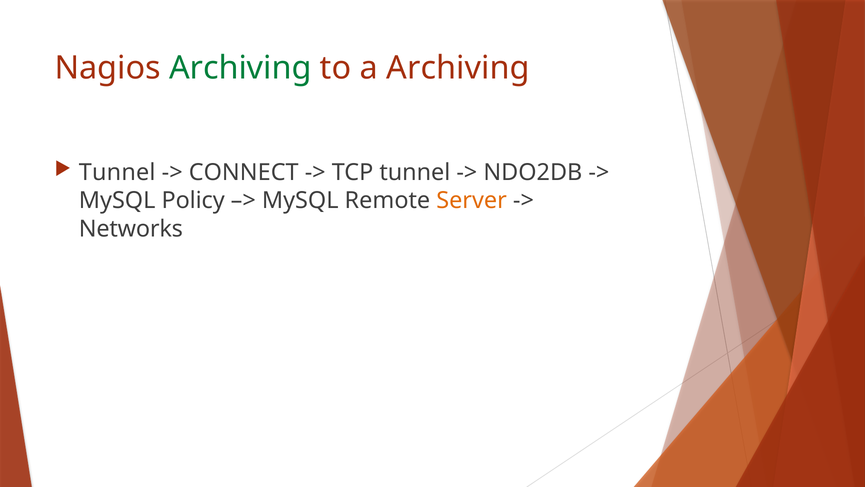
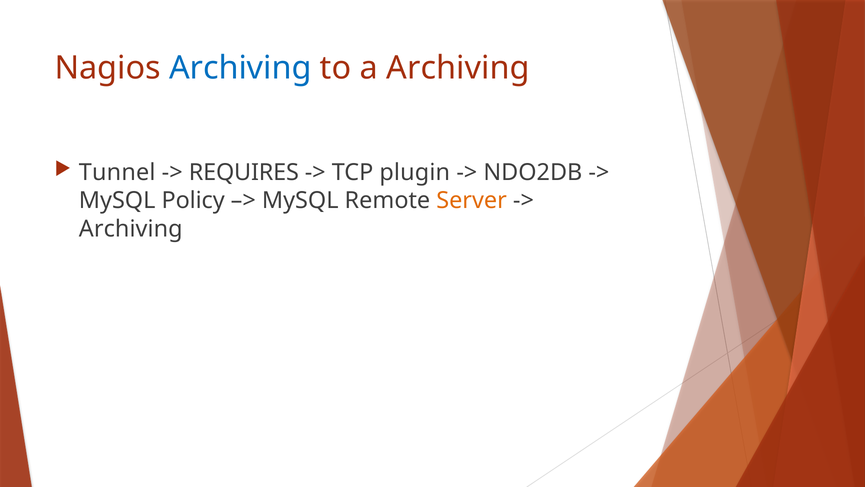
Archiving colour: green -> blue (240, 68)
CONNECT: CONNECT -> REQUIRES (244, 172)
TCP tunnel: tunnel -> plugin (415, 172)
Networks: Networks -> Archiving (131, 229)
